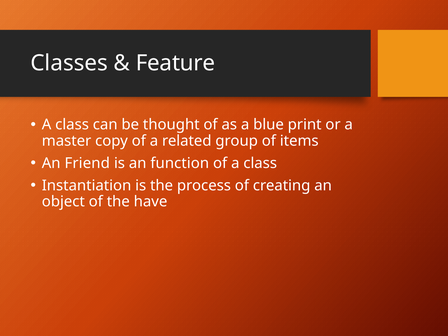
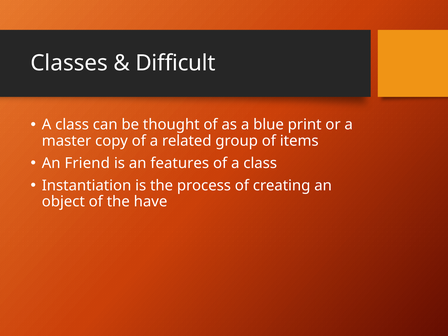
Feature: Feature -> Difficult (176, 63)
function: function -> features (180, 163)
